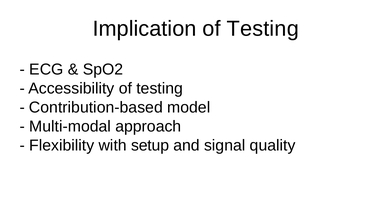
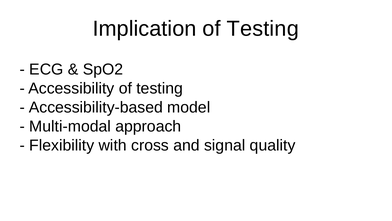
Contribution-based: Contribution-based -> Accessibility-based (96, 107)
setup: setup -> cross (150, 145)
